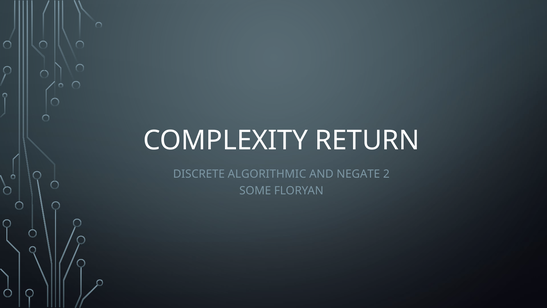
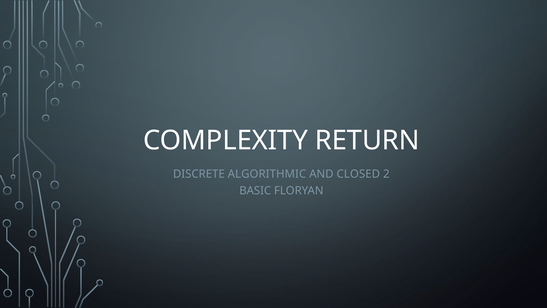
NEGATE: NEGATE -> CLOSED (358, 174)
SOME: SOME -> BASIC (255, 190)
